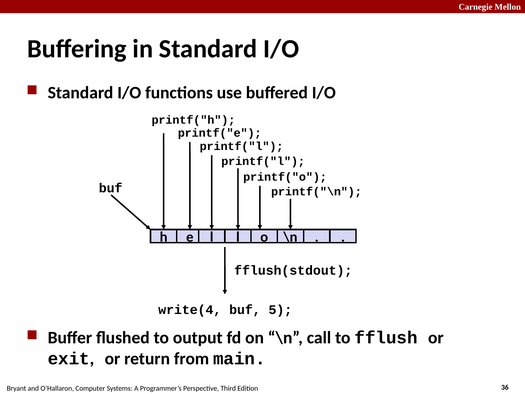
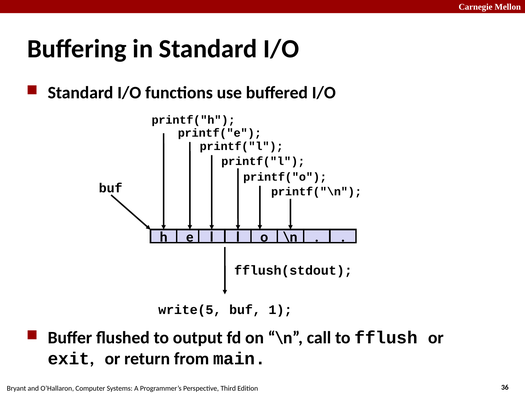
write(4: write(4 -> write(5 (190, 310)
5: 5 -> 1 (280, 310)
